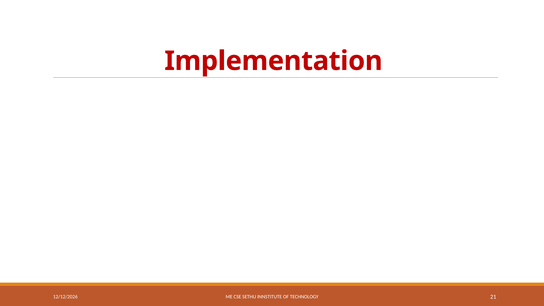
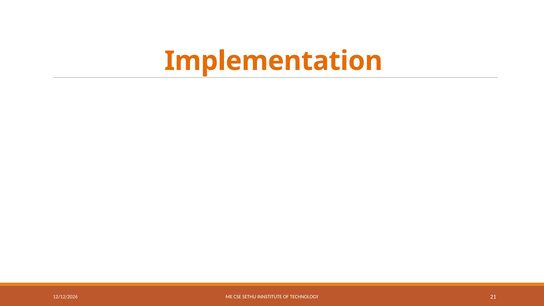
Implementation colour: red -> orange (273, 61)
